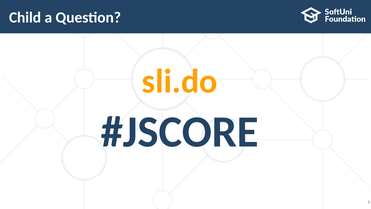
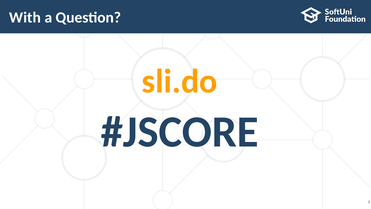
Child: Child -> With (25, 18)
